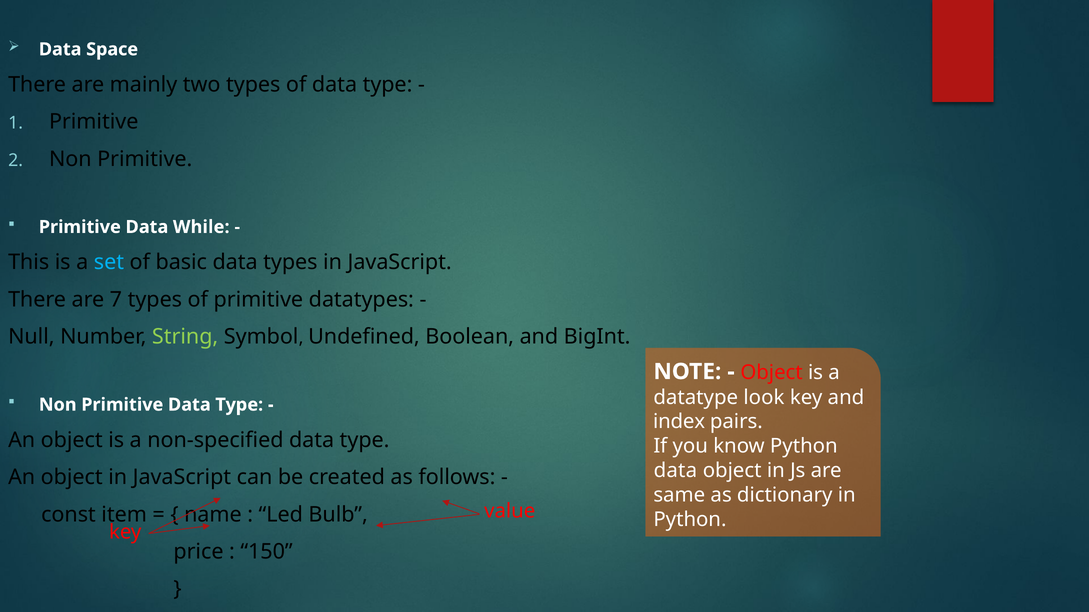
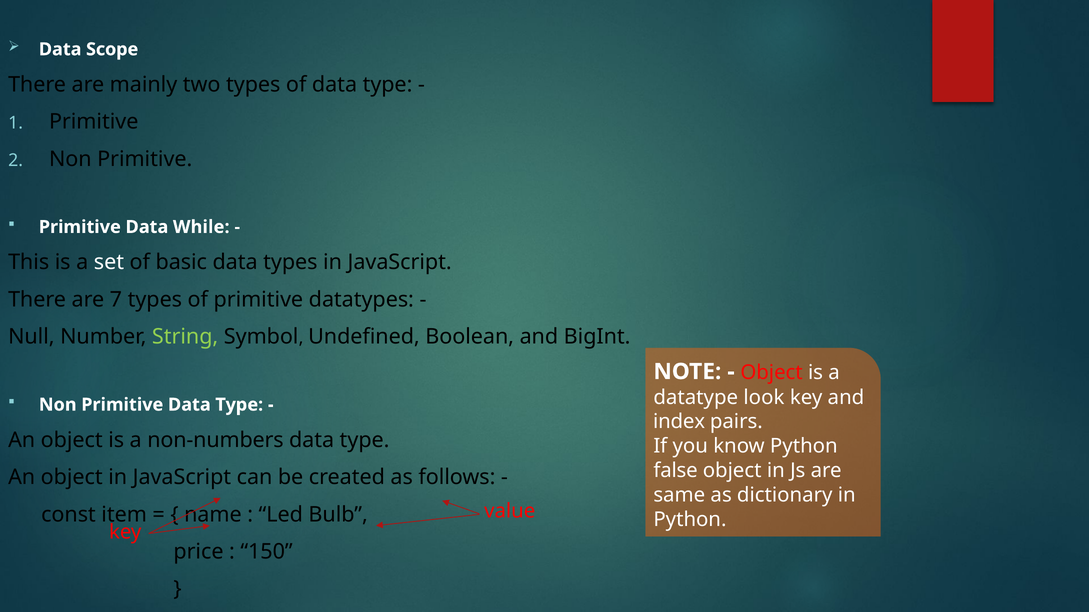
Space: Space -> Scope (112, 49)
set colour: light blue -> white (109, 263)
non-specified: non-specified -> non-numbers (215, 440)
data: data -> false (676, 471)
